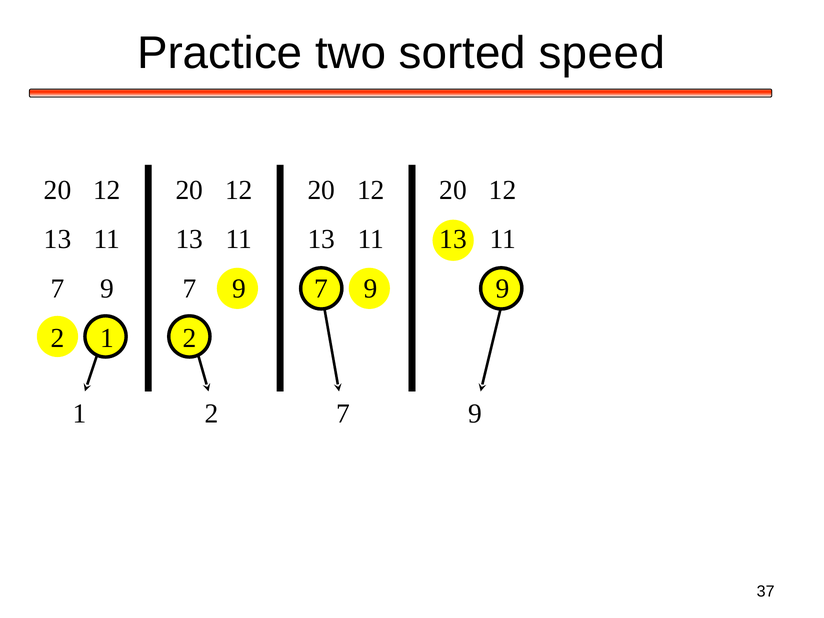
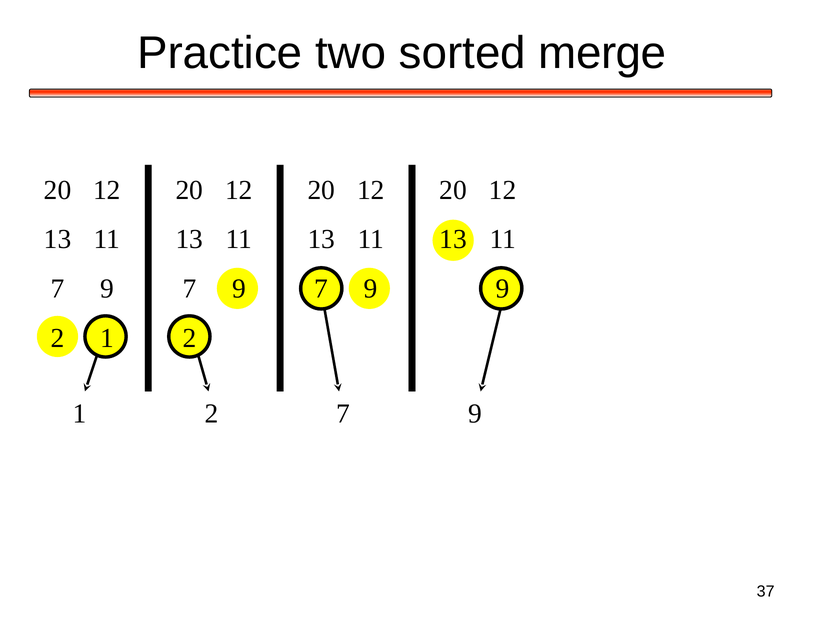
speed: speed -> merge (602, 53)
